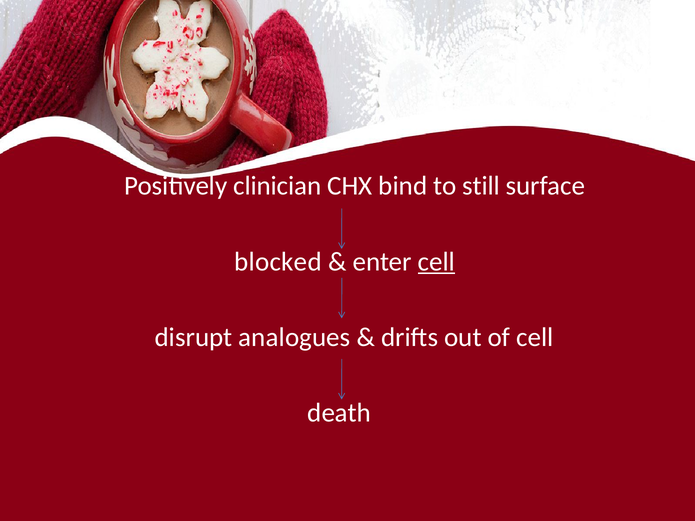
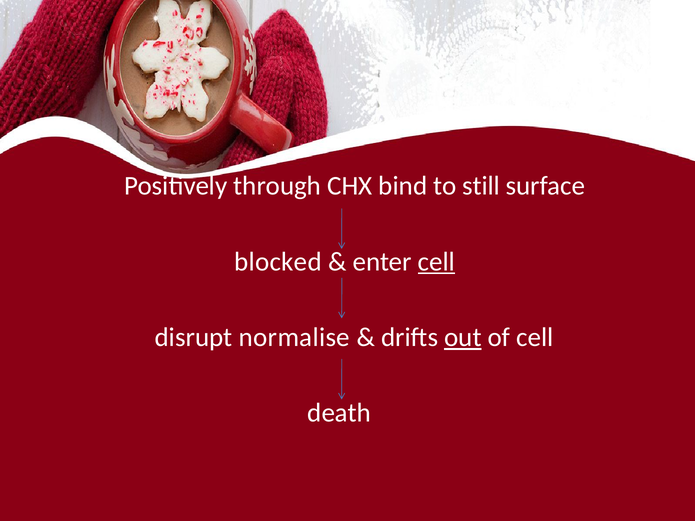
clinician: clinician -> through (277, 186)
analogues: analogues -> normalise (294, 337)
out underline: none -> present (463, 337)
